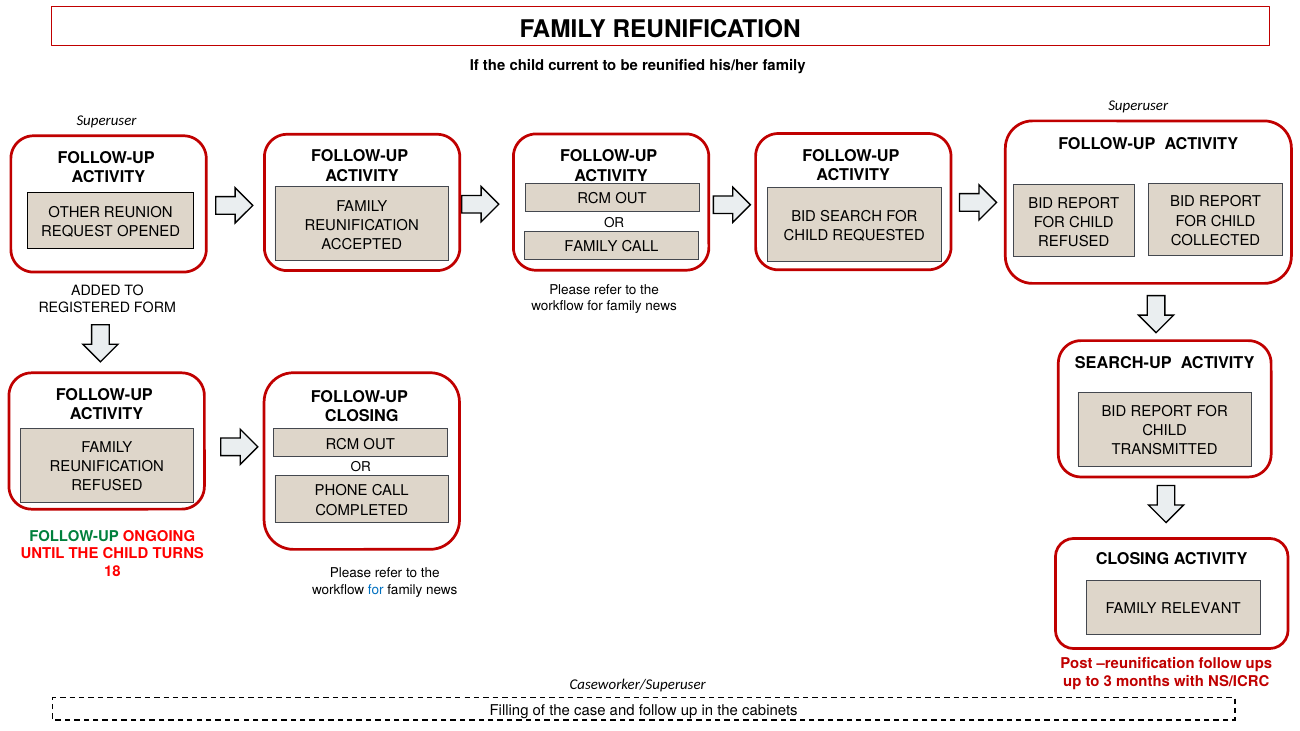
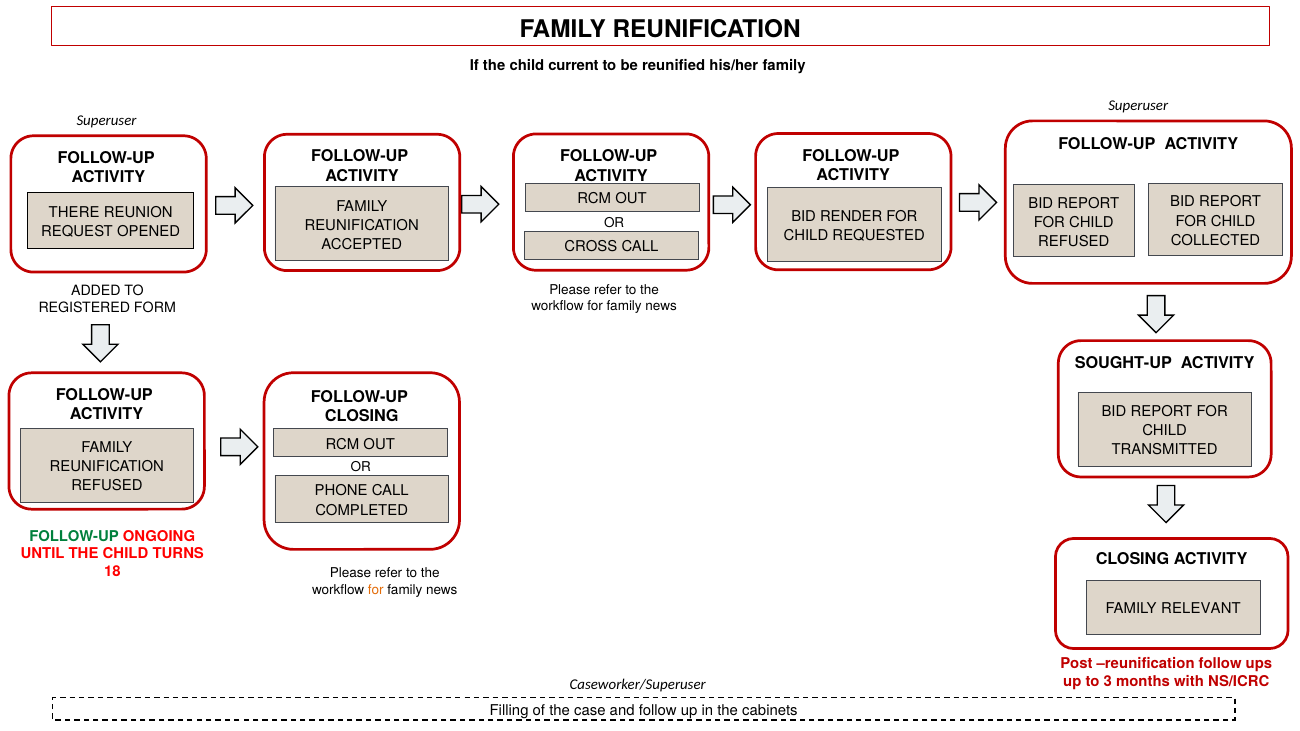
OTHER: OTHER -> THERE (74, 213)
SEARCH: SEARCH -> RENDER (851, 216)
FAMILY: FAMILY -> CROSS (591, 247)
SEARCH-UP: SEARCH-UP -> SOUGHT-UP (1123, 363)
for colour: blue -> orange (376, 590)
